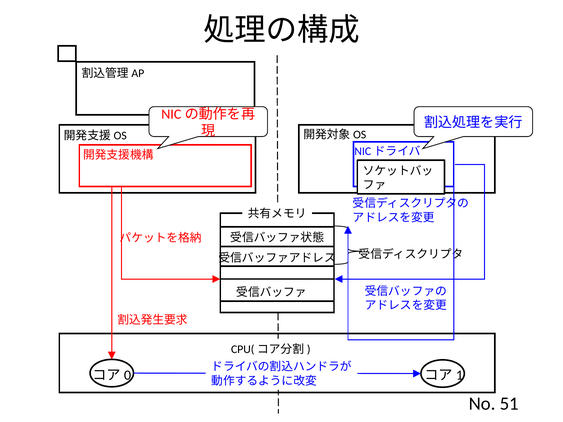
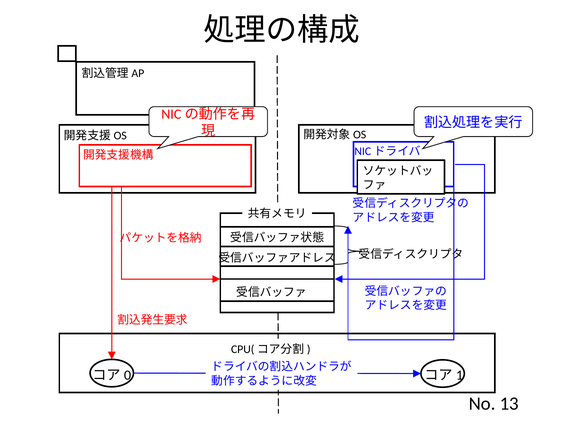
51: 51 -> 13 (509, 404)
